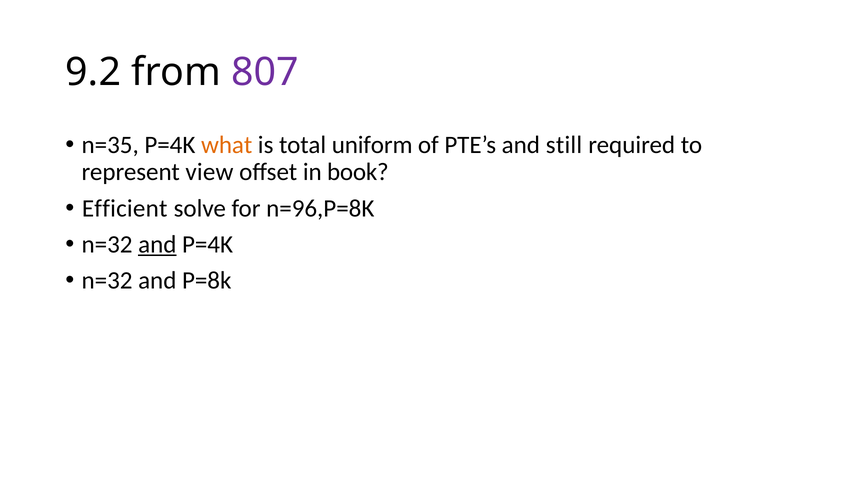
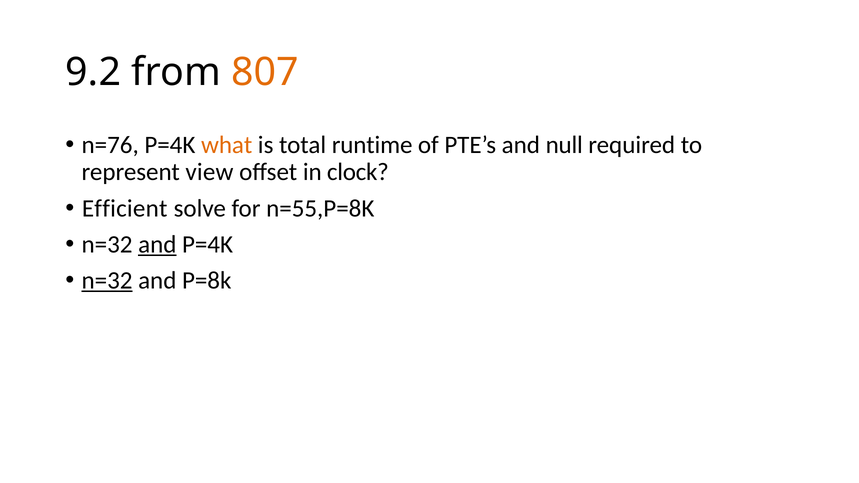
807 colour: purple -> orange (265, 72)
n=35: n=35 -> n=76 (110, 145)
uniform: uniform -> runtime (372, 145)
still: still -> null (564, 145)
book: book -> clock (358, 172)
n=96,P=8K: n=96,P=8K -> n=55,P=8K (320, 208)
n=32 underline: none -> present (107, 280)
